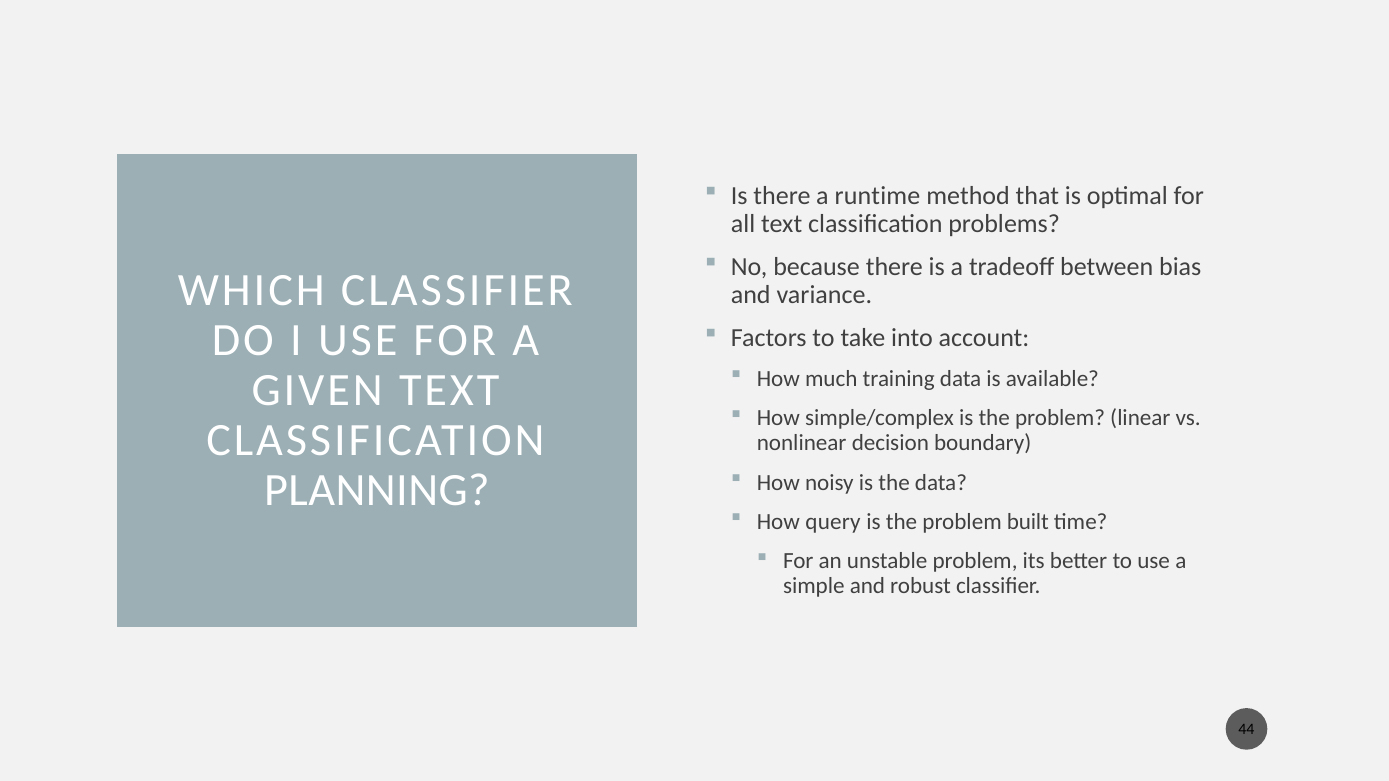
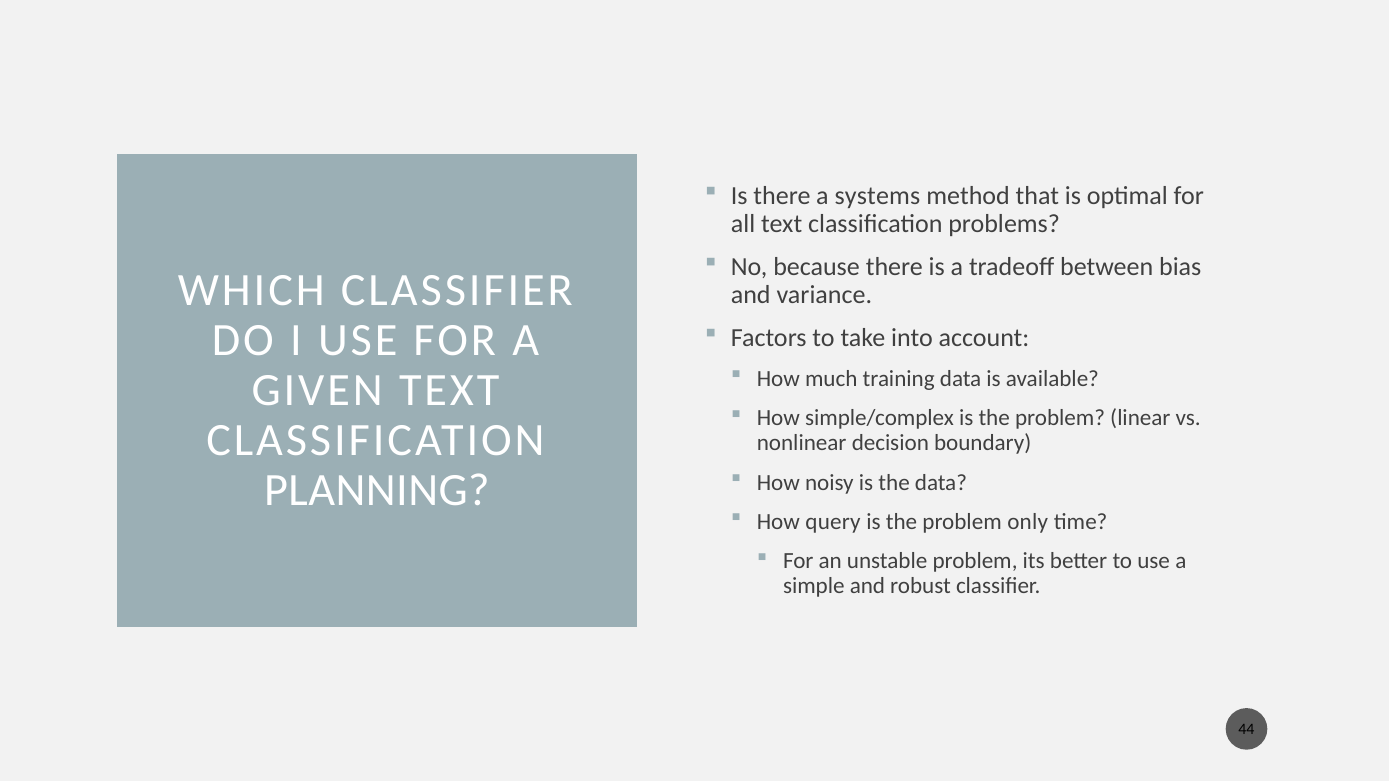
runtime: runtime -> systems (877, 196)
built: built -> only (1028, 522)
